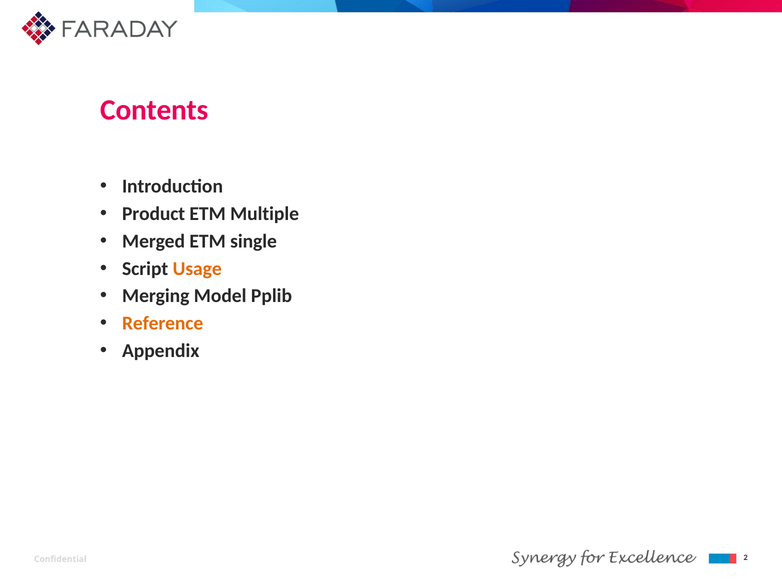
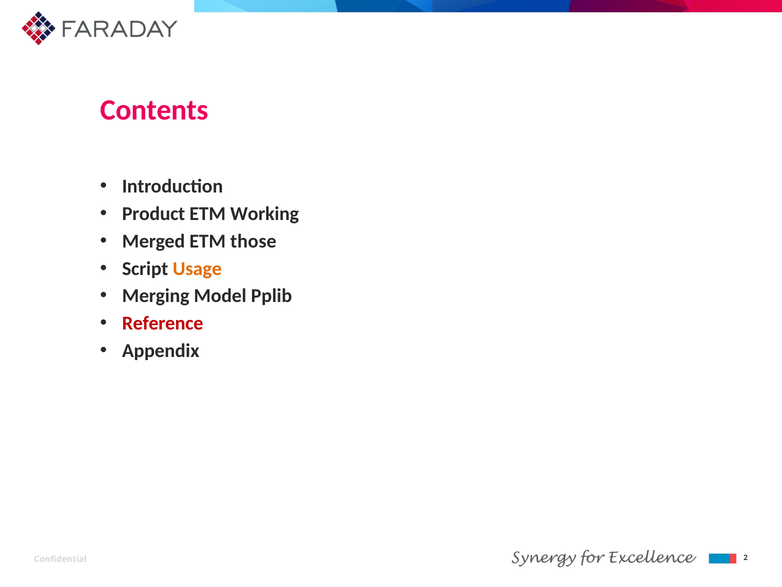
Multiple: Multiple -> Working (265, 214)
single: single -> those (253, 241)
Reference colour: orange -> red (163, 323)
